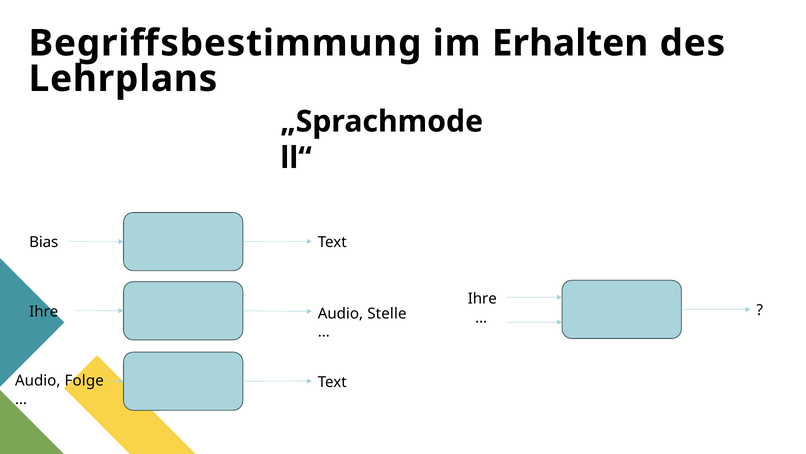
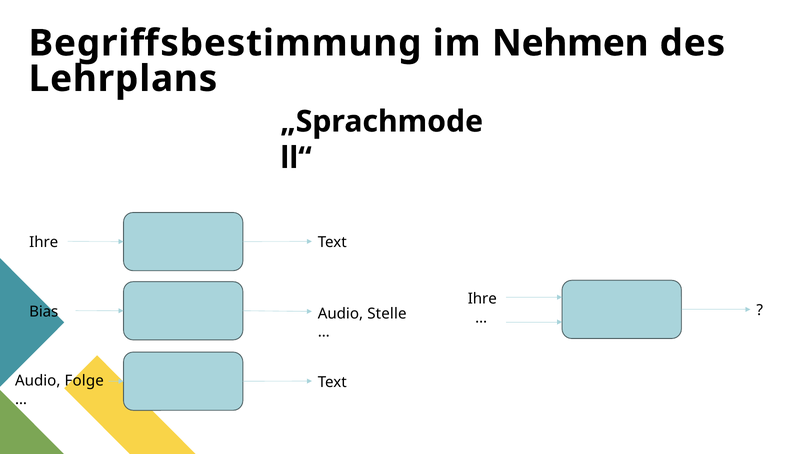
Erhalten: Erhalten -> Nehmen (570, 43)
Bias: Bias -> Ihre (44, 242)
Ihre: Ihre -> Bias (44, 311)
